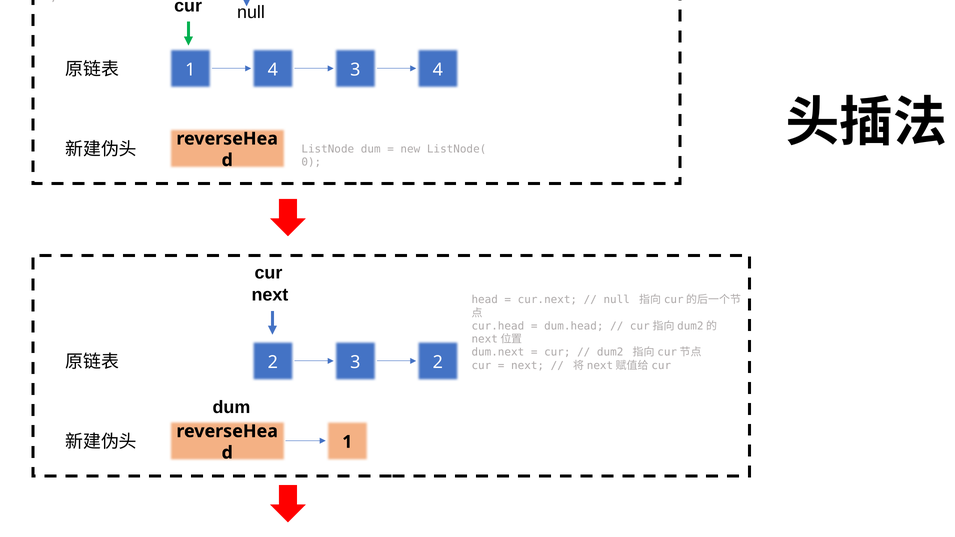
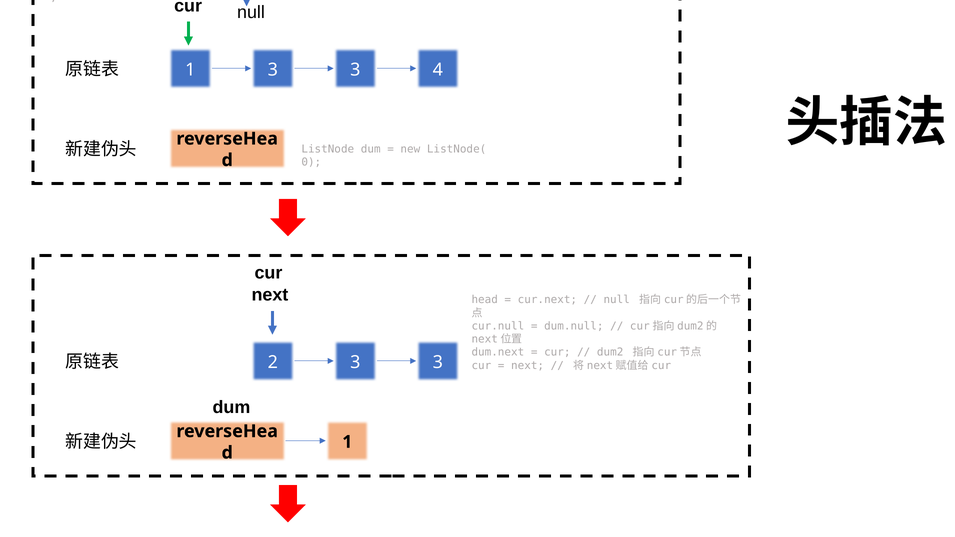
1 4: 4 -> 3 (273, 70)
cur.head: cur.head -> cur.null (498, 326)
dum.head: dum.head -> dum.null (574, 326)
2 3 2: 2 -> 3 (438, 362)
